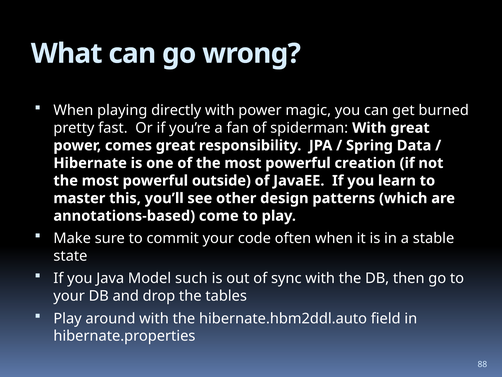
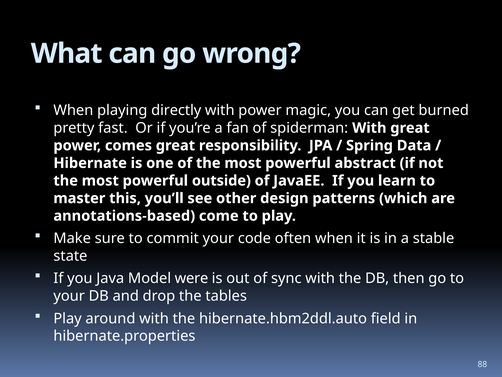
creation: creation -> abstract (365, 163)
such: such -> were (192, 278)
